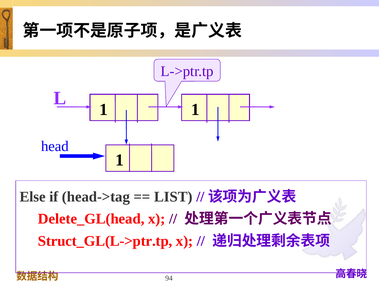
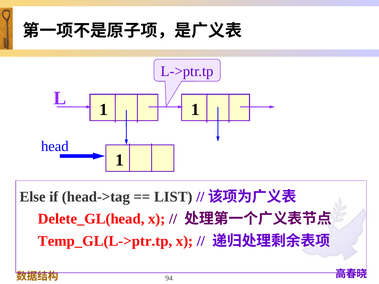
Struct_GL(L->ptr.tp: Struct_GL(L->ptr.tp -> Temp_GL(L->ptr.tp (105, 241)
